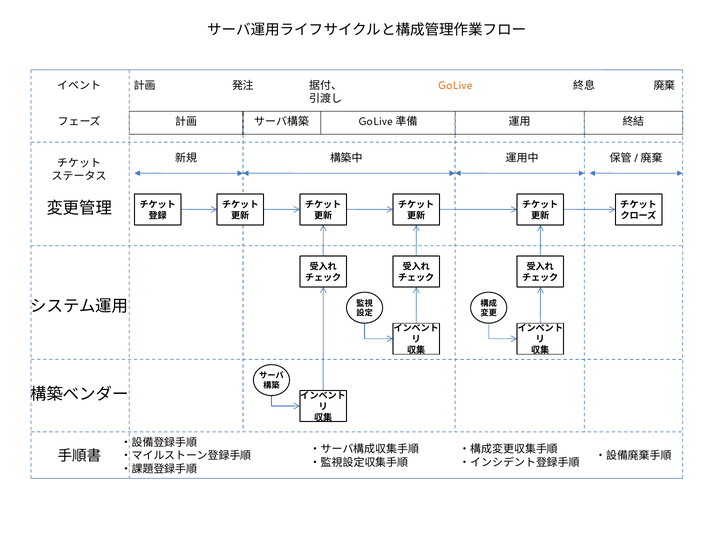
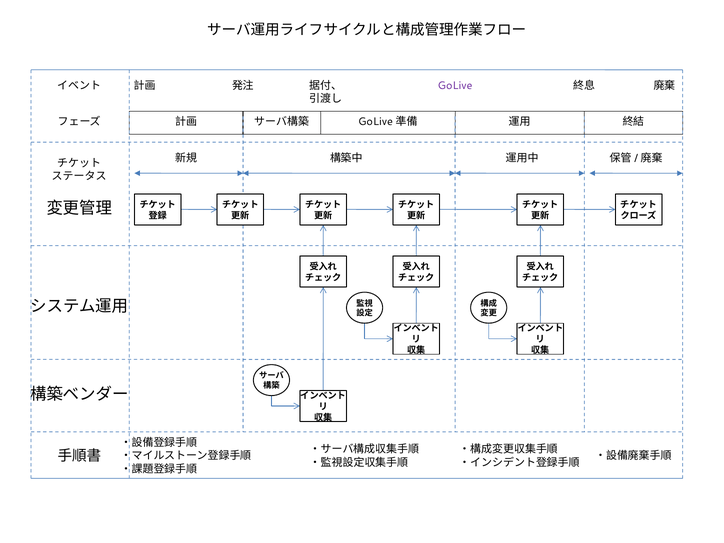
GoLive colour: orange -> purple (455, 86)
